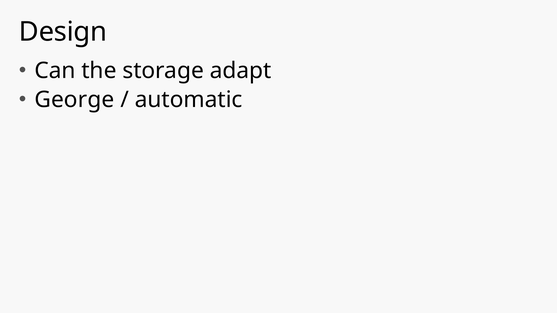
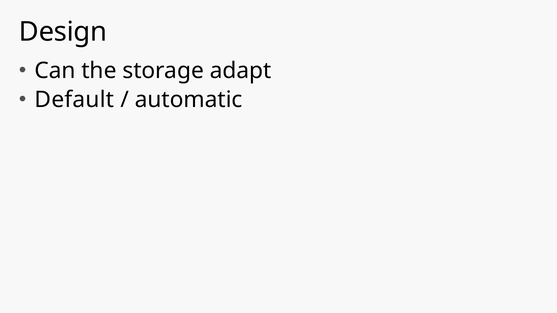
George: George -> Default (74, 100)
